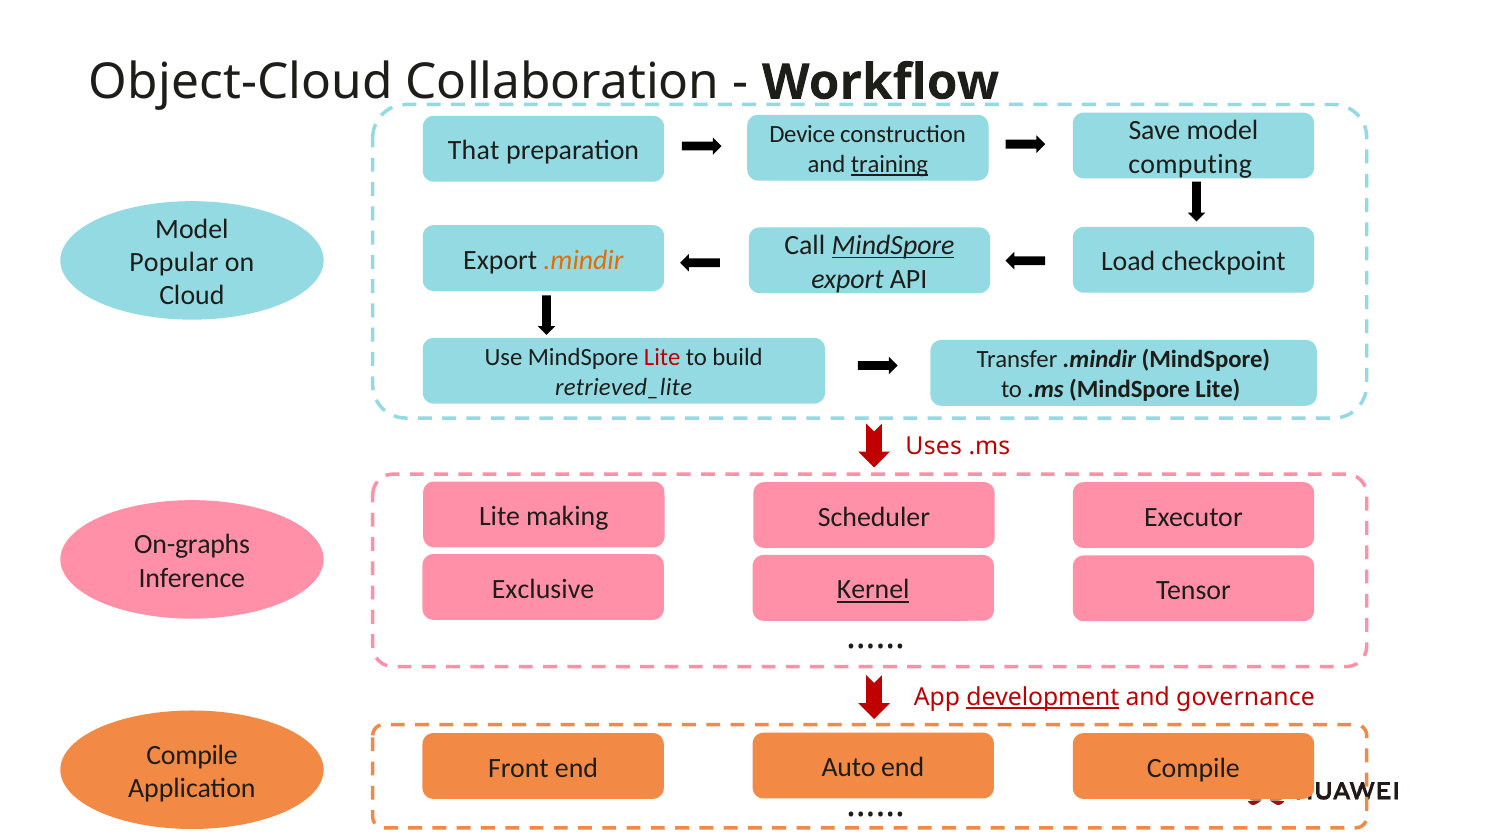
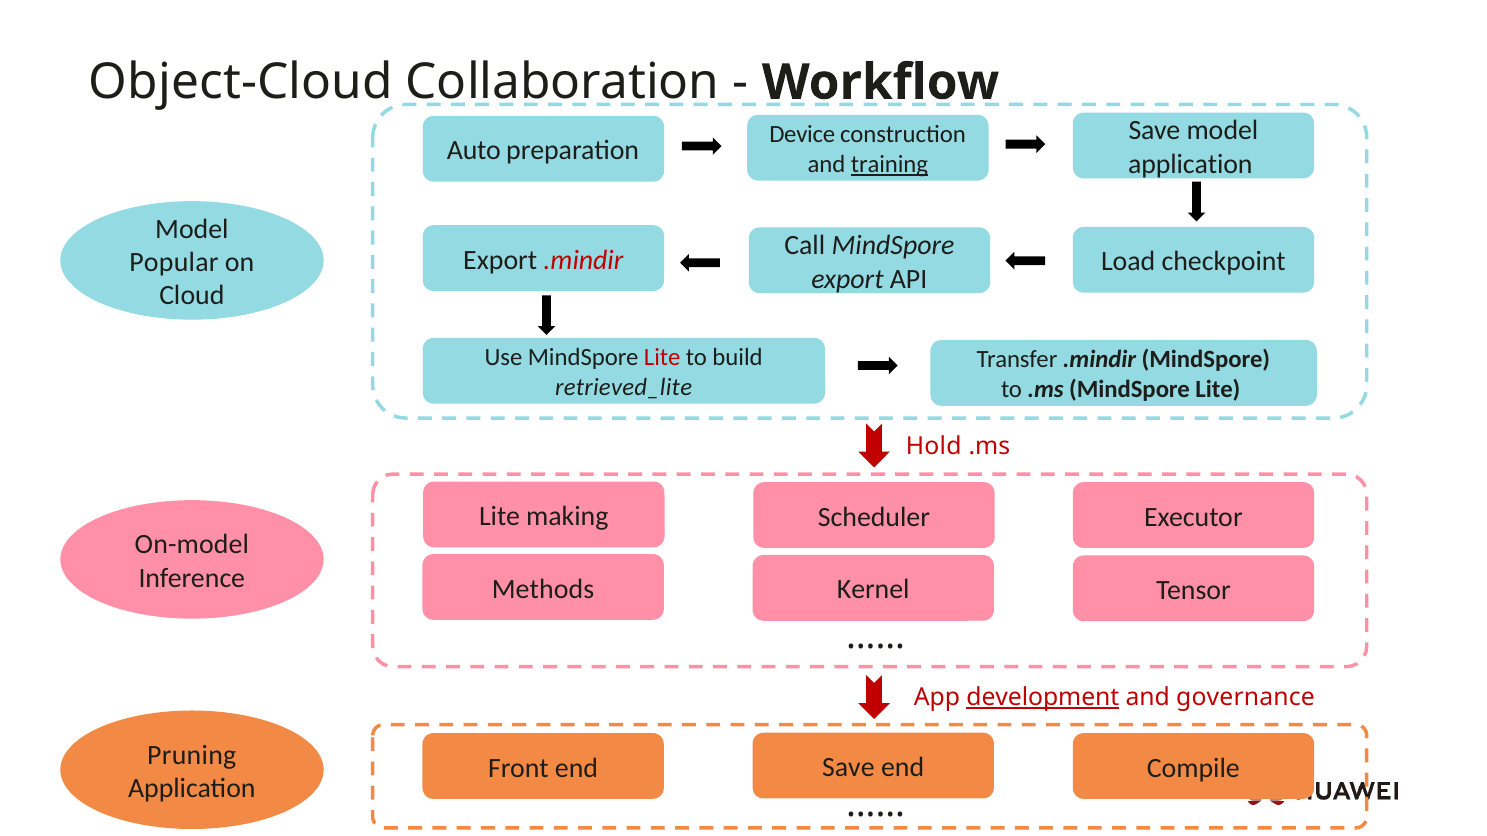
That: That -> Auto (474, 151)
computing: computing -> application (1190, 164)
MindSpore underline: present -> none (893, 245)
.mindir colour: orange -> red (583, 260)
Uses: Uses -> Hold (934, 447)
On-graphs: On-graphs -> On-model (192, 545)
Exclusive: Exclusive -> Methods (543, 589)
Kernel underline: present -> none (873, 590)
Compile: Compile -> Pruning (192, 755)
end Auto: Auto -> Save (848, 768)
